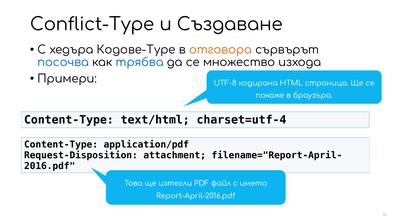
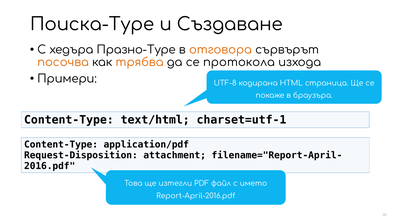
Conflict-Type: Conflict-Type -> Поиска-Type (92, 24)
Кодове-Type: Кодове-Type -> Празно-Type (136, 50)
посочва colour: blue -> orange (63, 62)
трябва colour: blue -> orange (140, 62)
множество: множество -> протокола (239, 62)
charset=utf-4: charset=utf-4 -> charset=utf-1 (241, 120)
